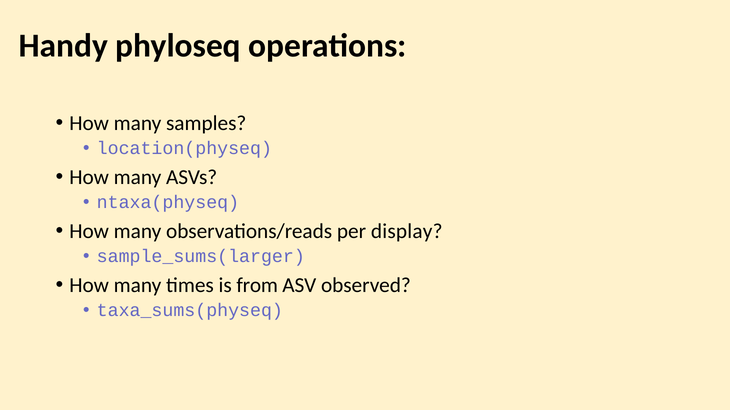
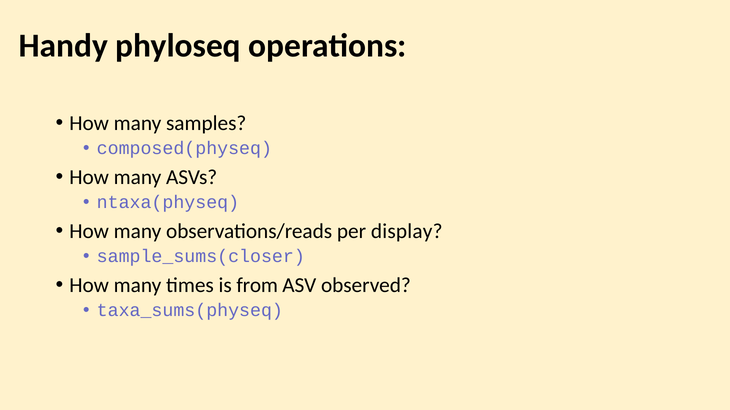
location(physeq: location(physeq -> composed(physeq (184, 149)
sample_sums(larger: sample_sums(larger -> sample_sums(closer (201, 257)
